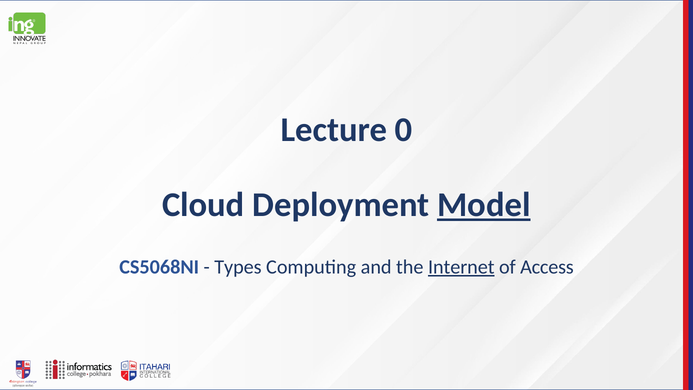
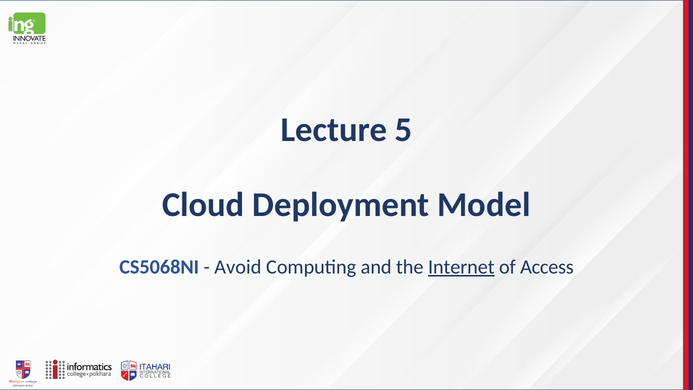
0: 0 -> 5 (404, 130)
Model underline: present -> none (484, 205)
Types: Types -> Avoid (238, 267)
